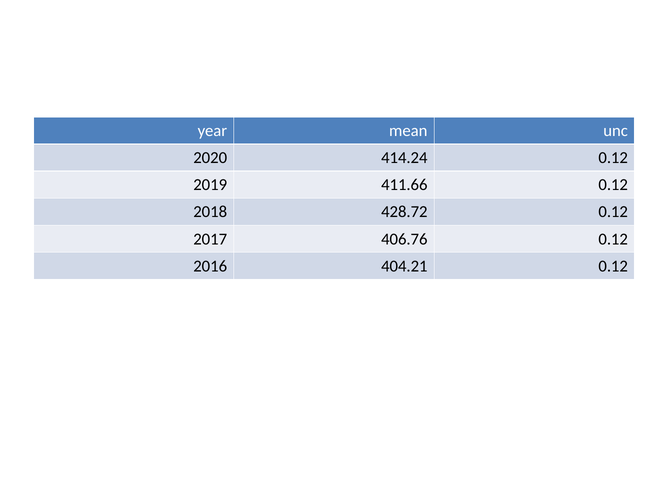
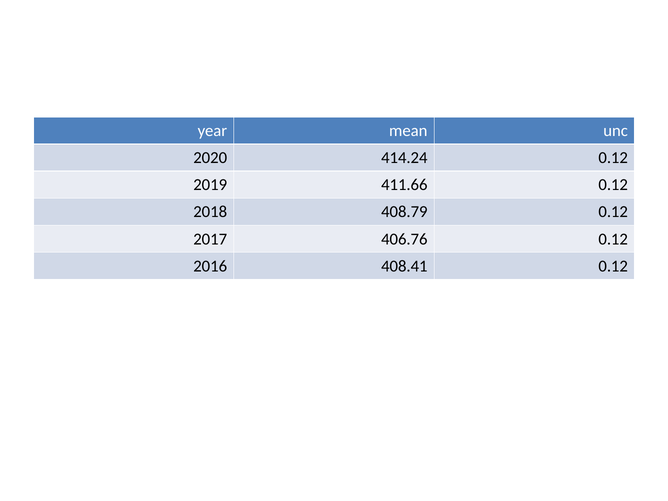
428.72: 428.72 -> 408.79 (404, 212)
404.21: 404.21 -> 408.41 (404, 266)
